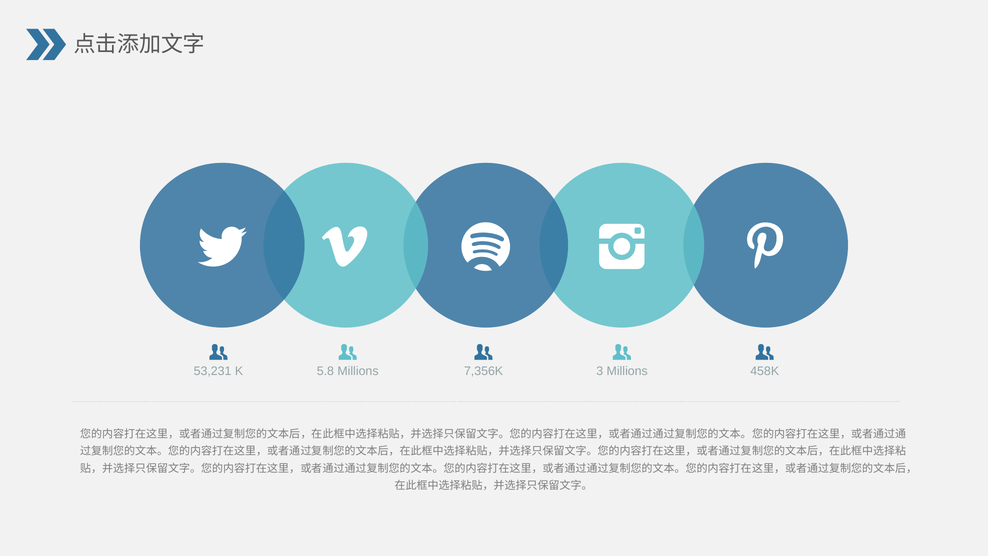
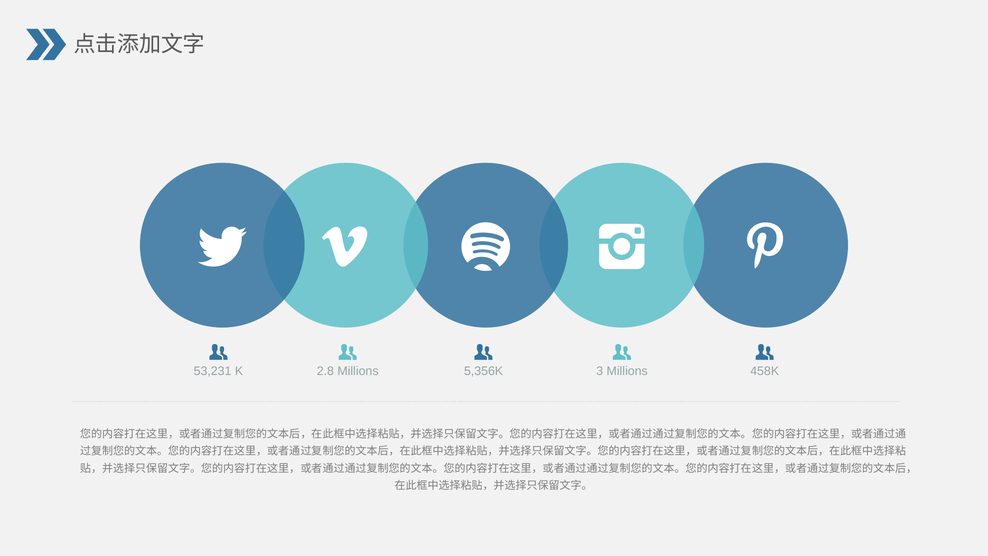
5.8: 5.8 -> 2.8 (325, 371)
7,356K: 7,356K -> 5,356K (484, 371)
